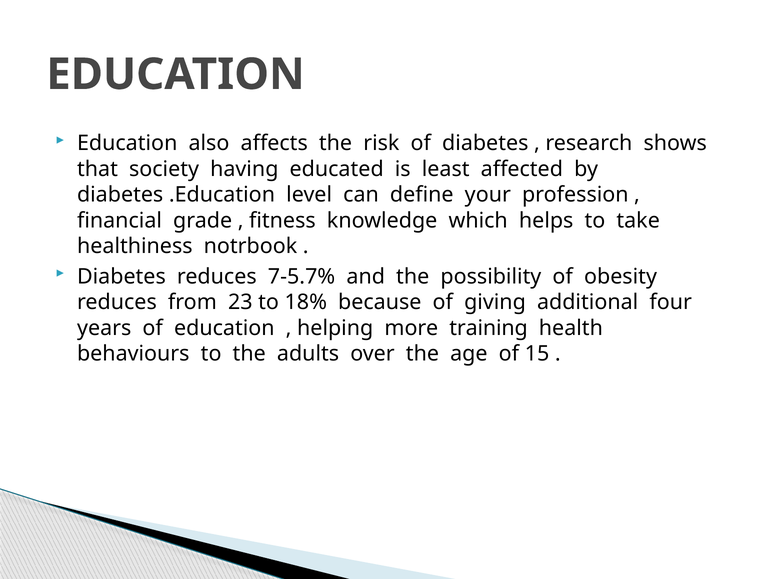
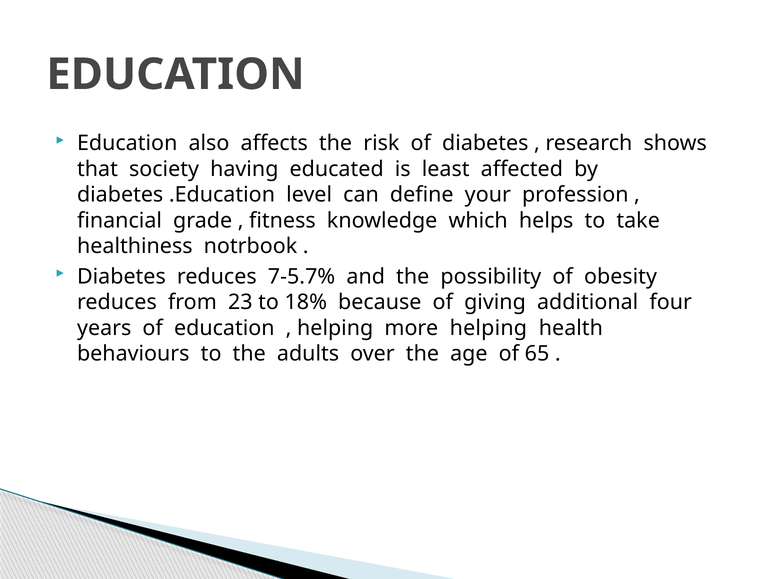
more training: training -> helping (488, 328)
15: 15 -> 65 (537, 354)
